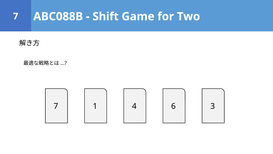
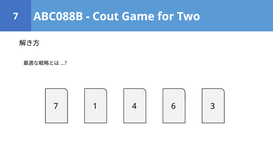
Shift: Shift -> Cout (106, 16)
